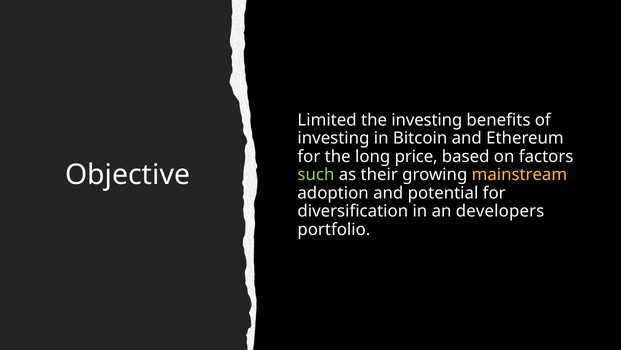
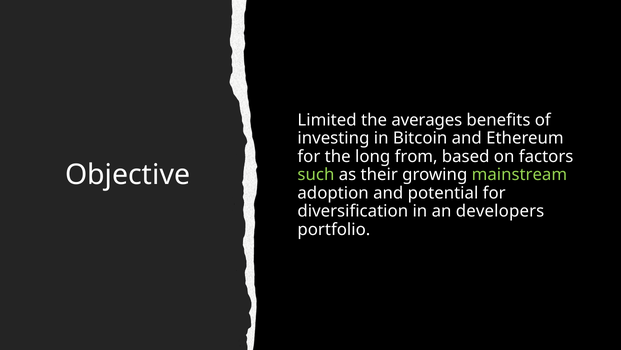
the investing: investing -> averages (427, 120)
price: price -> from (416, 156)
mainstream colour: yellow -> light green (519, 175)
